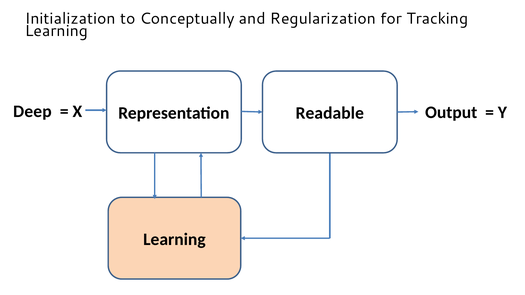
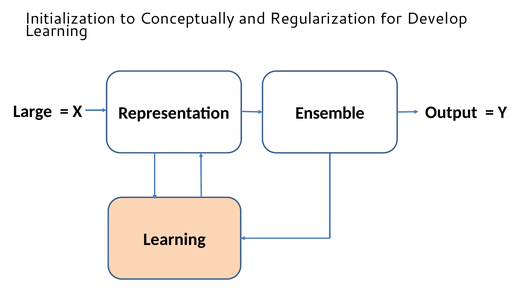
Tracking: Tracking -> Develop (437, 19)
Deep: Deep -> Large (33, 111)
Readable: Readable -> Ensemble (330, 113)
